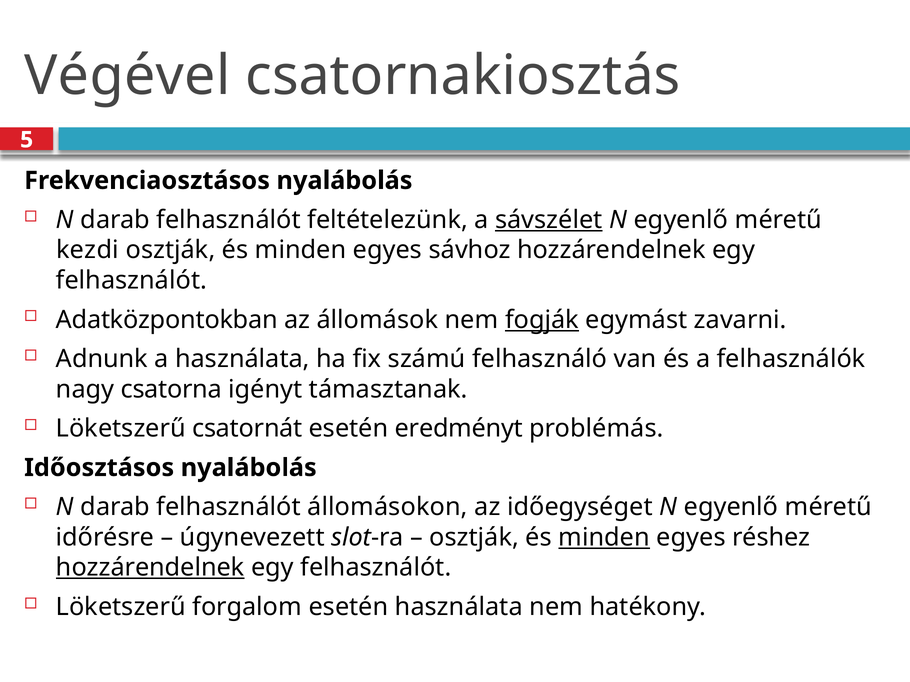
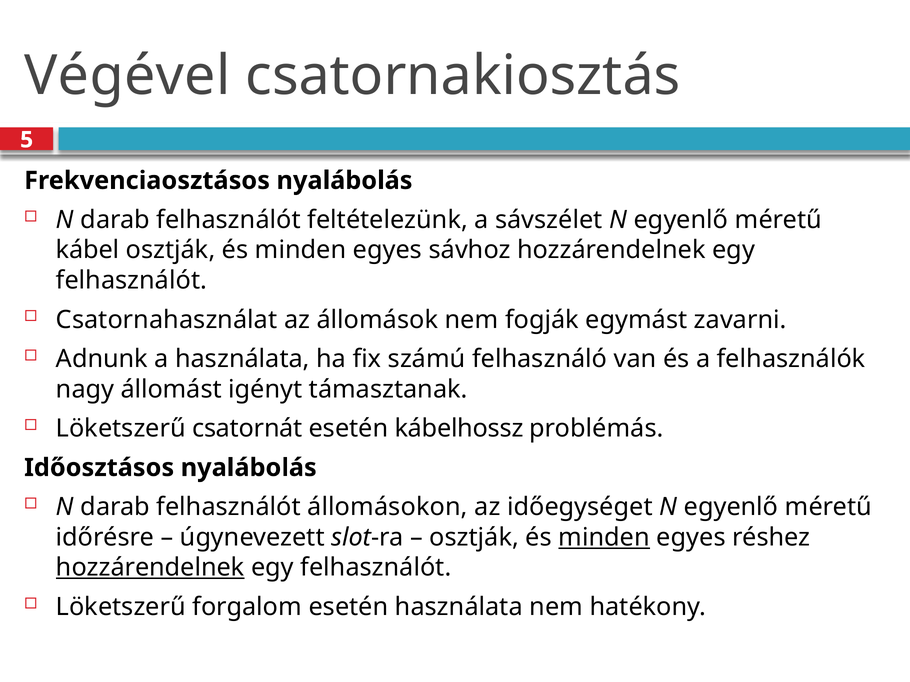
sávszélet underline: present -> none (549, 220)
kezdi: kezdi -> kábel (88, 250)
Adatközpontokban: Adatközpontokban -> Csatornahasználat (167, 320)
fogják underline: present -> none (542, 320)
csatorna: csatorna -> állomást (171, 390)
eredményt: eredményt -> kábelhossz (459, 429)
